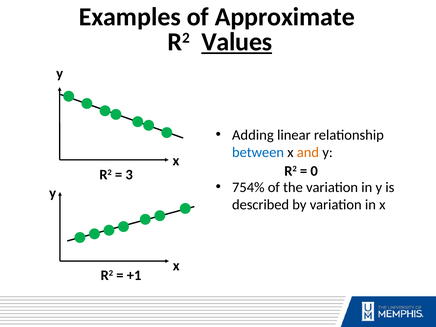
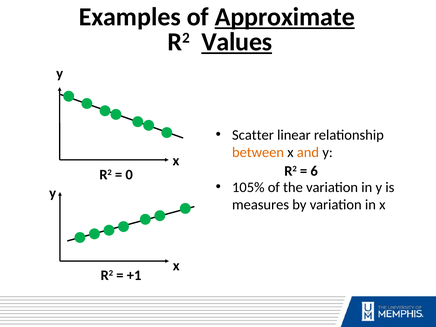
Approximate underline: none -> present (285, 17)
Adding: Adding -> Scatter (253, 135)
between colour: blue -> orange (258, 152)
3: 3 -> 0 (129, 175)
0: 0 -> 6 (314, 171)
754%: 754% -> 105% (248, 187)
described: described -> measures (261, 205)
